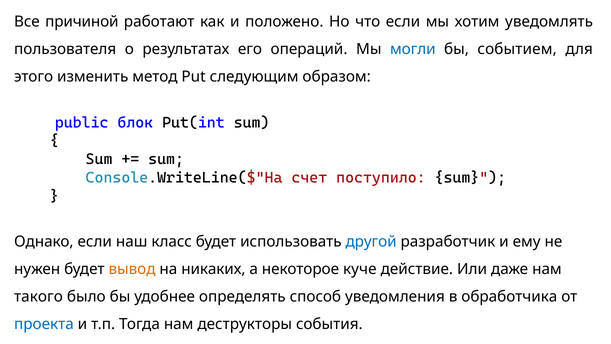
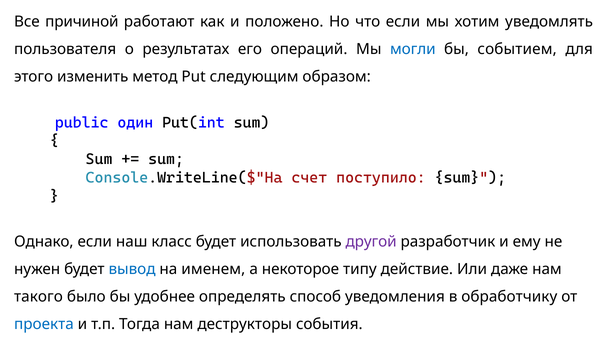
блок: блок -> один (135, 122)
другой colour: blue -> purple (371, 242)
вывод colour: orange -> blue (132, 269)
никаких: никаких -> именем (213, 269)
куче: куче -> типу (360, 269)
обработчика: обработчика -> обработчику (509, 297)
